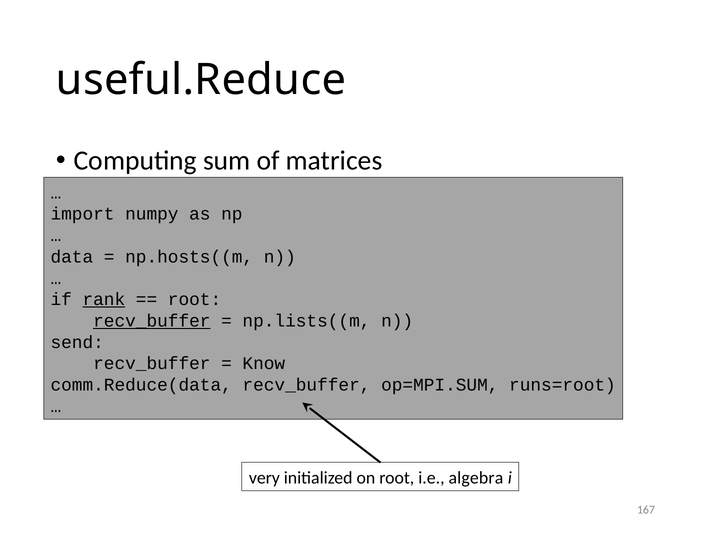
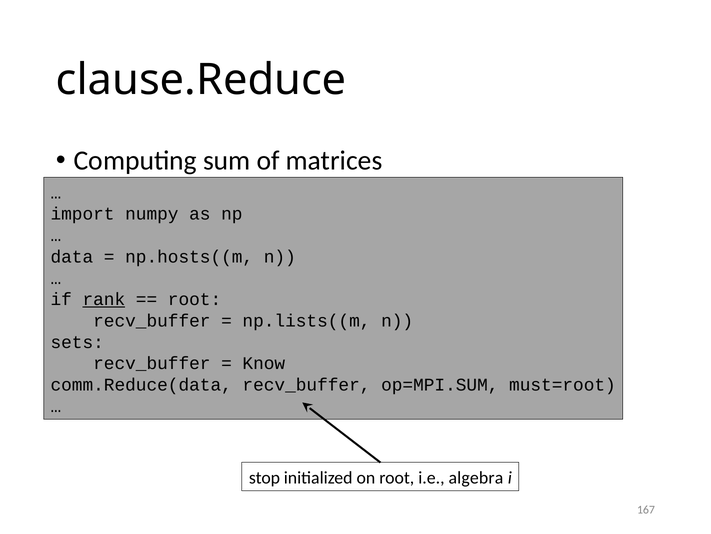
useful.Reduce: useful.Reduce -> clause.Reduce (201, 80)
recv_buffer underline: present -> none (152, 320)
send: send -> sets (77, 342)
runs=root: runs=root -> must=root (562, 384)
very: very -> stop (264, 477)
